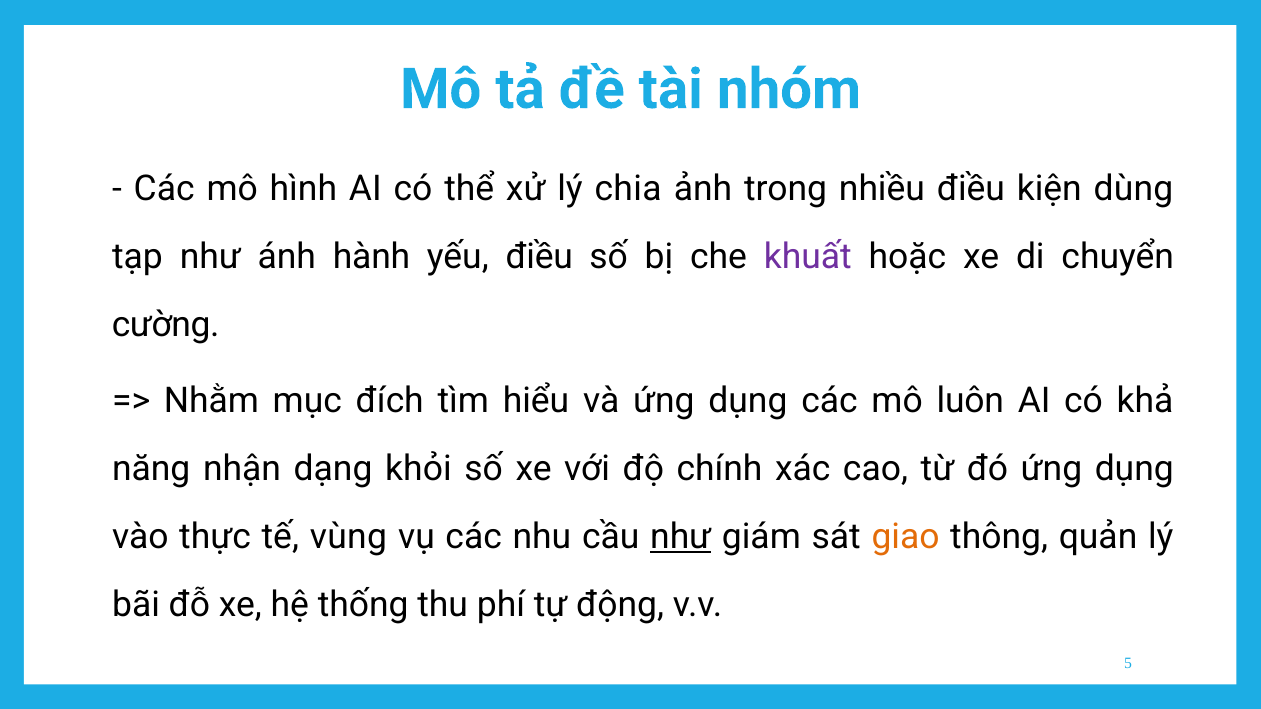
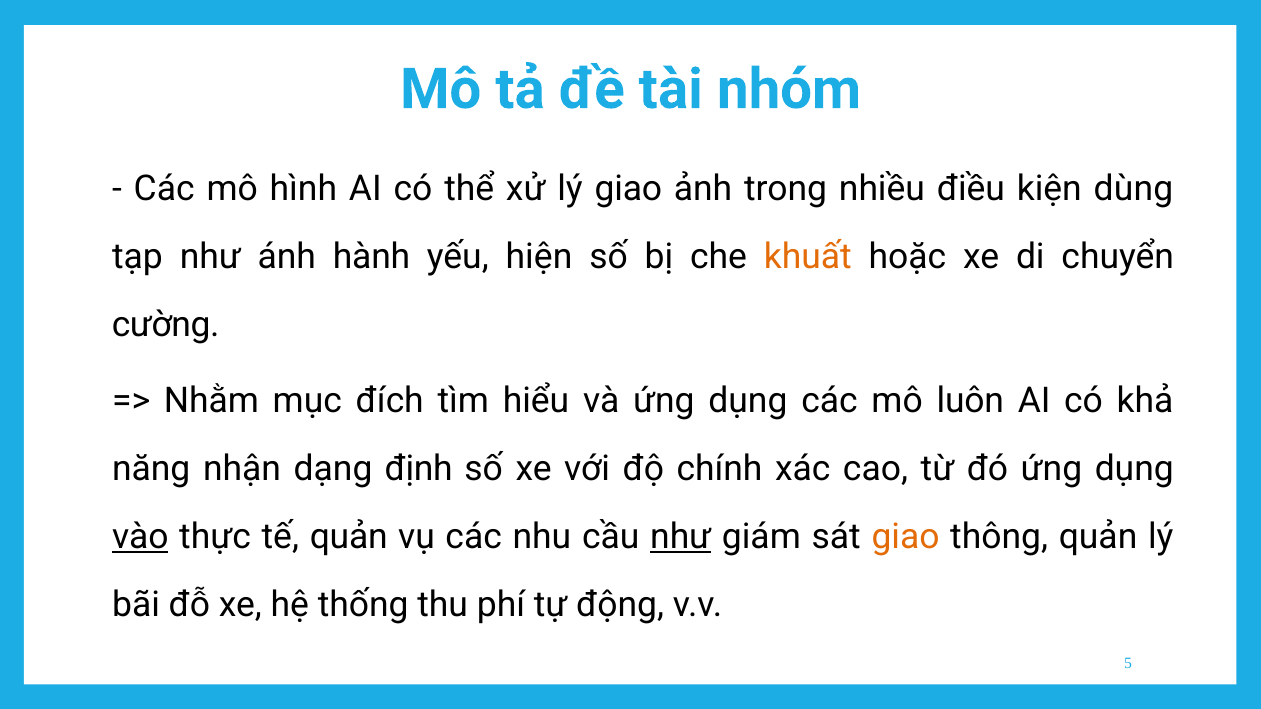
lý chia: chia -> giao (628, 189)
yếu điều: điều -> hiện (539, 257)
khuất colour: purple -> orange (808, 257)
khỏi: khỏi -> định (419, 469)
vào underline: none -> present (140, 537)
tế vùng: vùng -> quản (349, 537)
